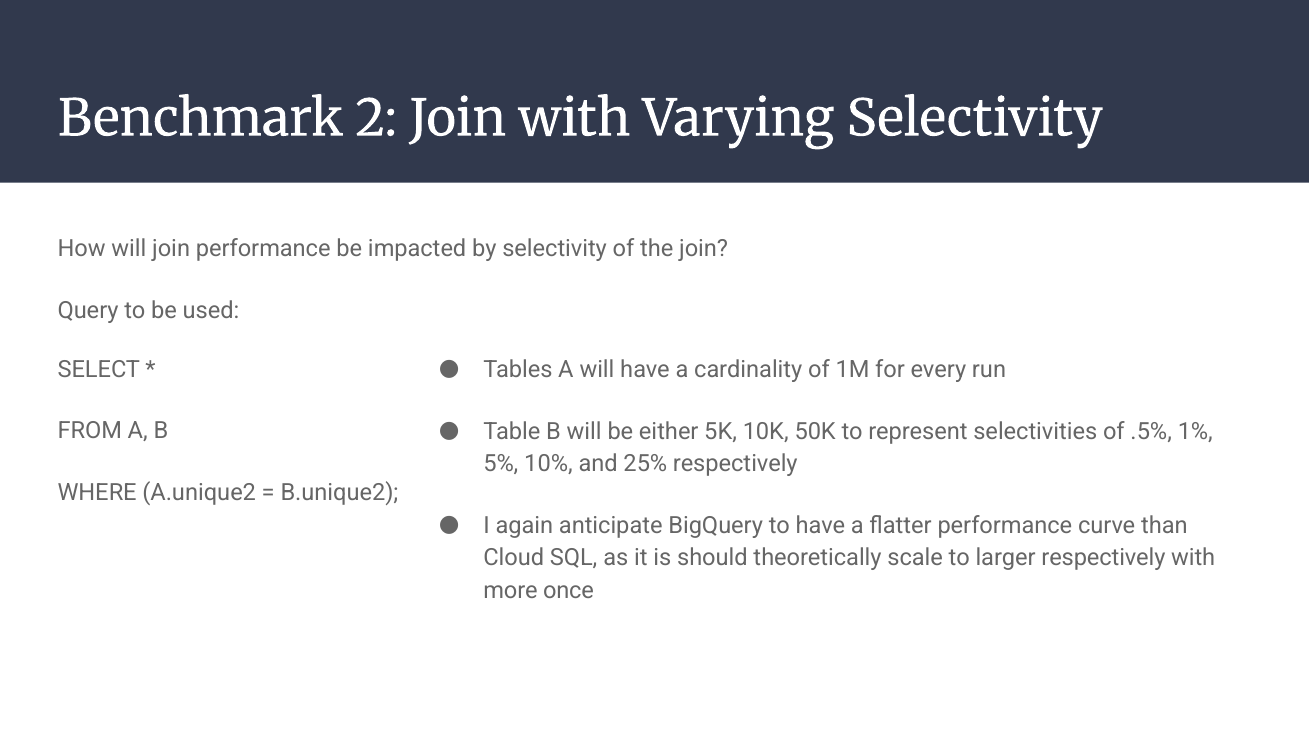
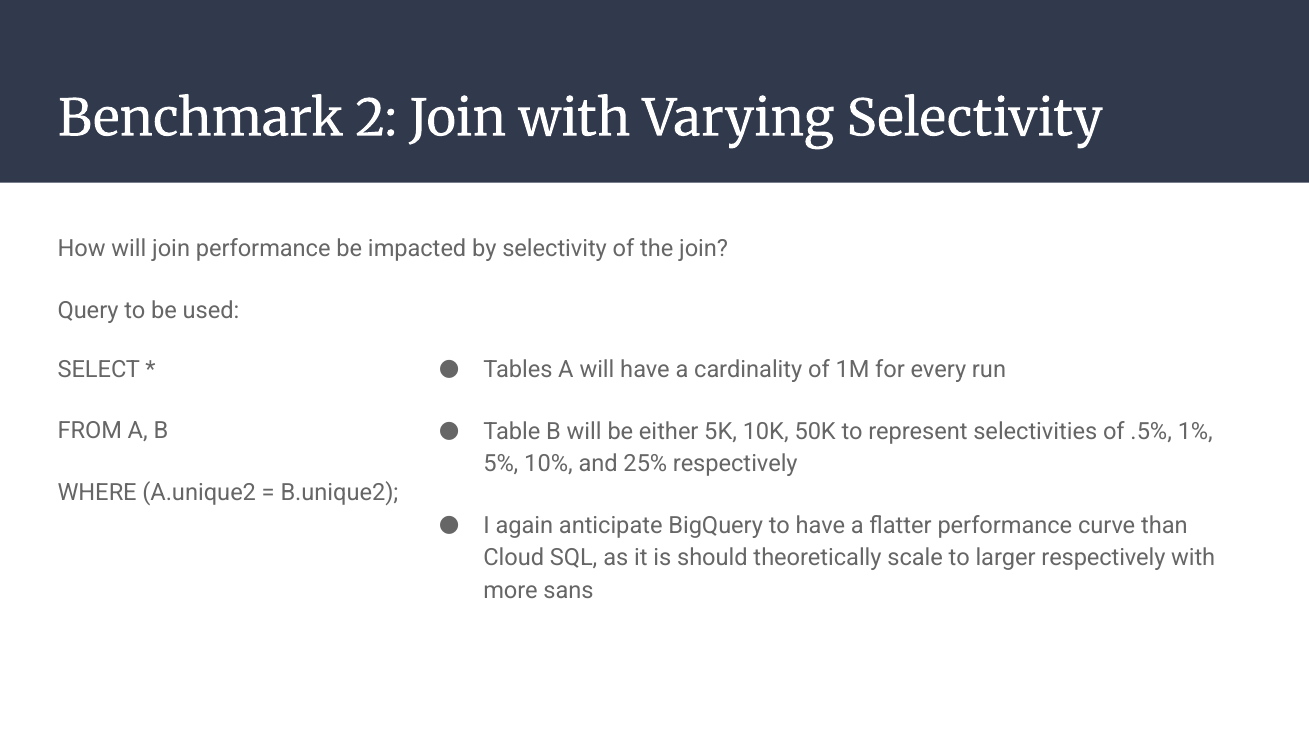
once: once -> sans (568, 591)
